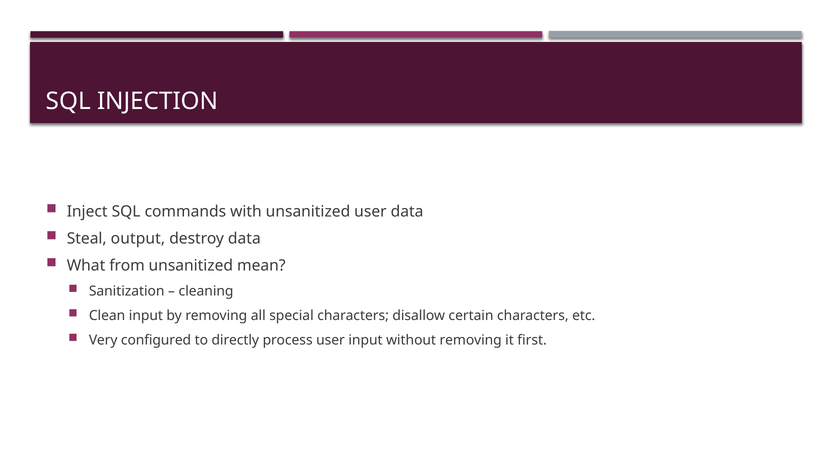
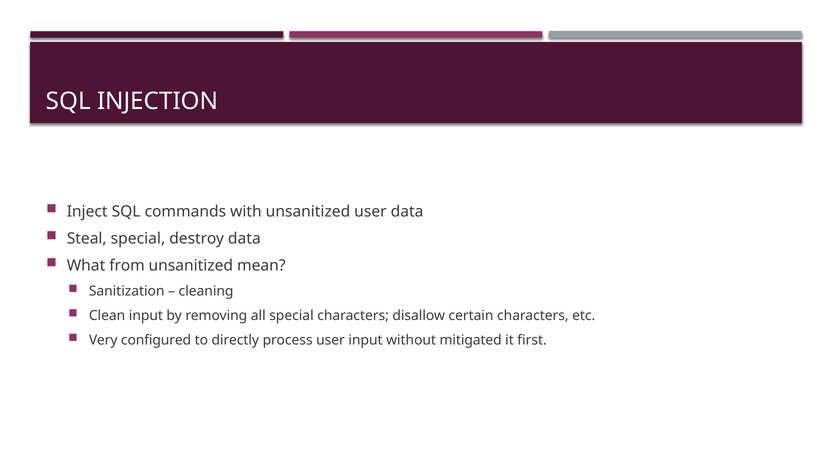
Steal output: output -> special (138, 238)
without removing: removing -> mitigated (471, 340)
